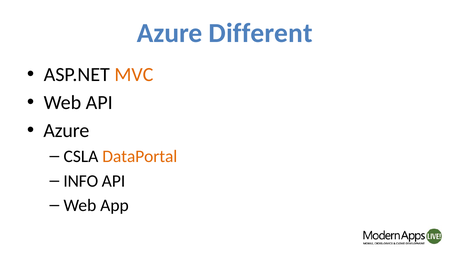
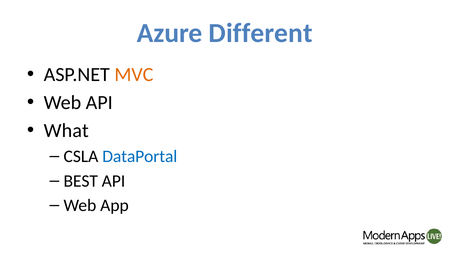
Azure: Azure -> What (66, 131)
DataPortal colour: orange -> blue (140, 157)
INFO: INFO -> BEST (81, 181)
